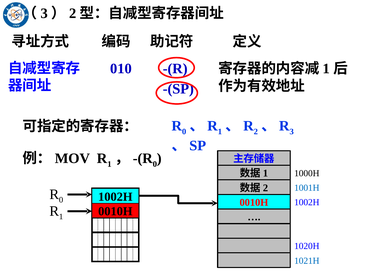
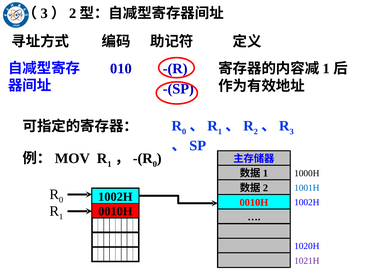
1021H colour: blue -> purple (307, 261)
